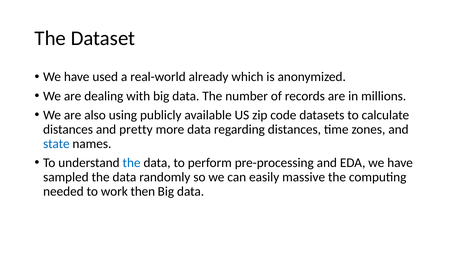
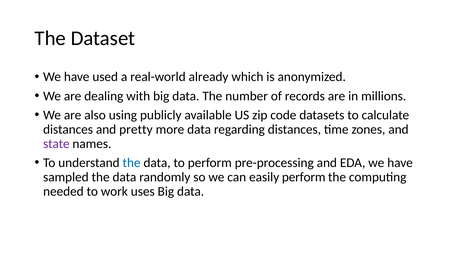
state colour: blue -> purple (56, 143)
easily massive: massive -> perform (304, 177)
then: then -> uses (143, 191)
